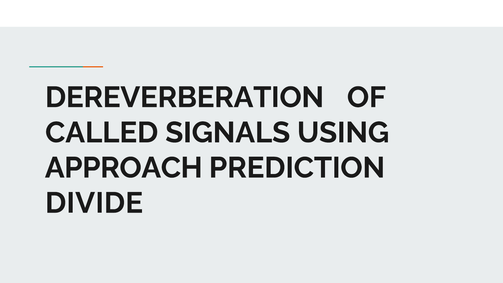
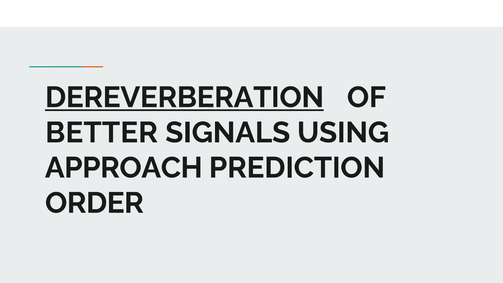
DEREVERBERATION underline: none -> present (185, 97)
CALLED: CALLED -> BETTER (102, 133)
DIVIDE: DIVIDE -> ORDER (94, 203)
